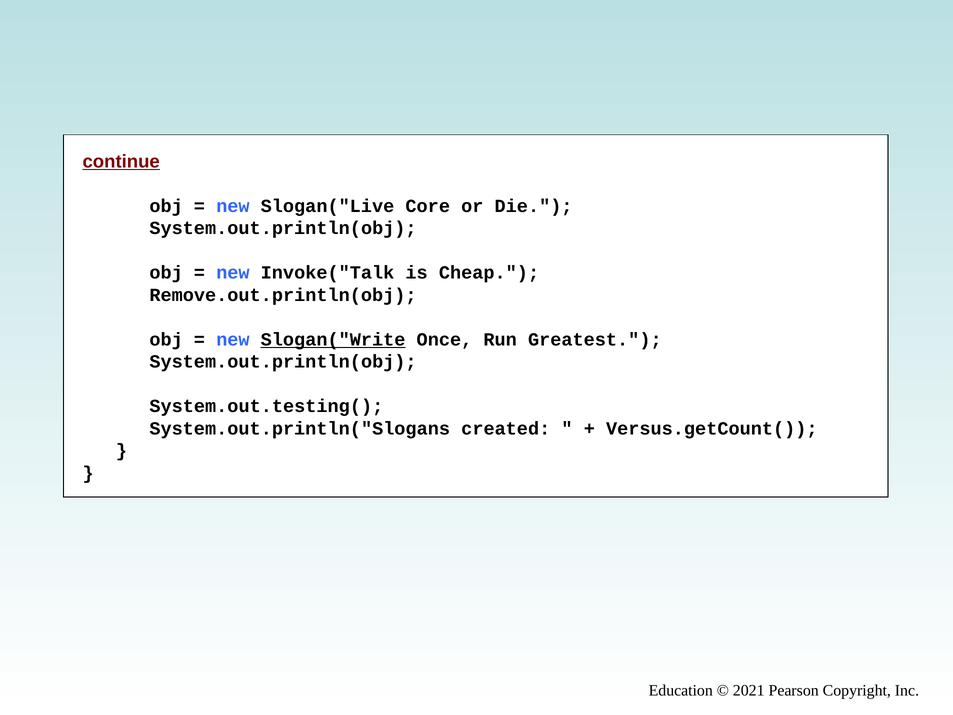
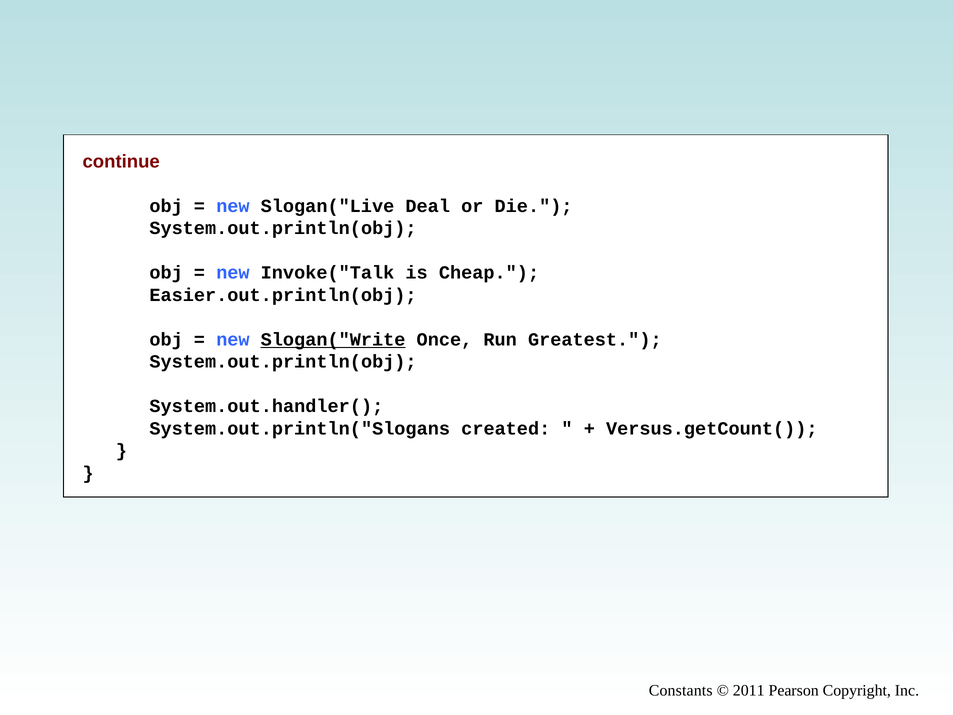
continue underline: present -> none (121, 161)
Core: Core -> Deal (428, 206)
Remove.out.println(obj: Remove.out.println(obj -> Easier.out.println(obj (283, 295)
System.out.testing(: System.out.testing( -> System.out.handler( (266, 406)
Education: Education -> Constants (681, 690)
2021: 2021 -> 2011 (749, 690)
